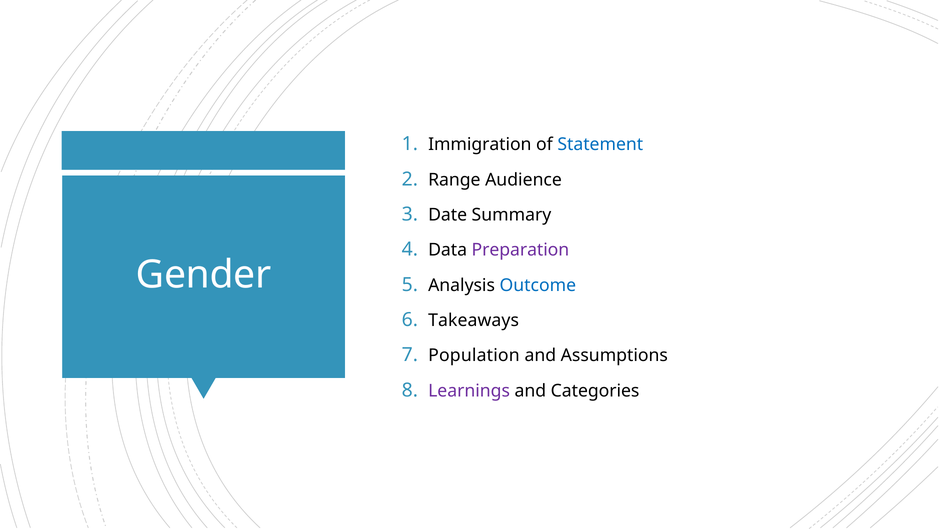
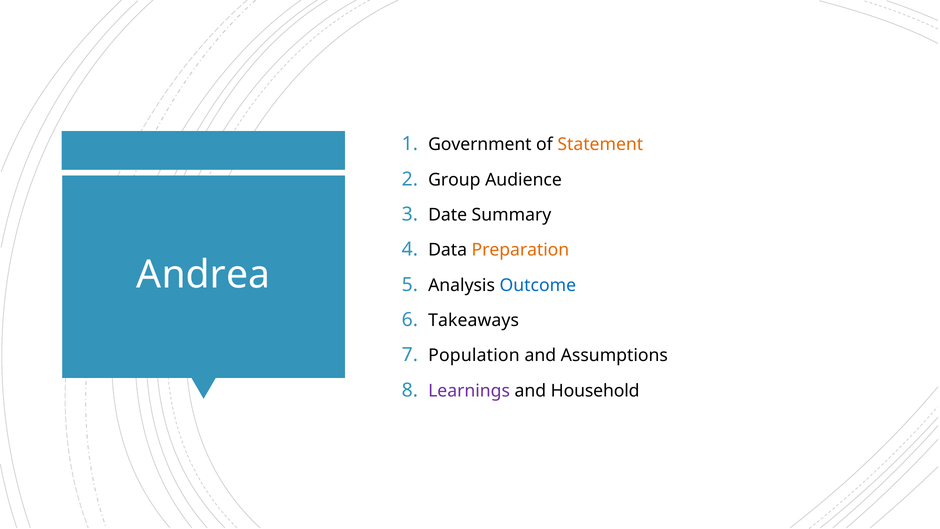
Immigration: Immigration -> Government (480, 145)
Statement colour: blue -> orange (600, 145)
Range: Range -> Group (454, 180)
Preparation colour: purple -> orange (520, 250)
Gender: Gender -> Andrea (203, 275)
Categories: Categories -> Household (595, 391)
